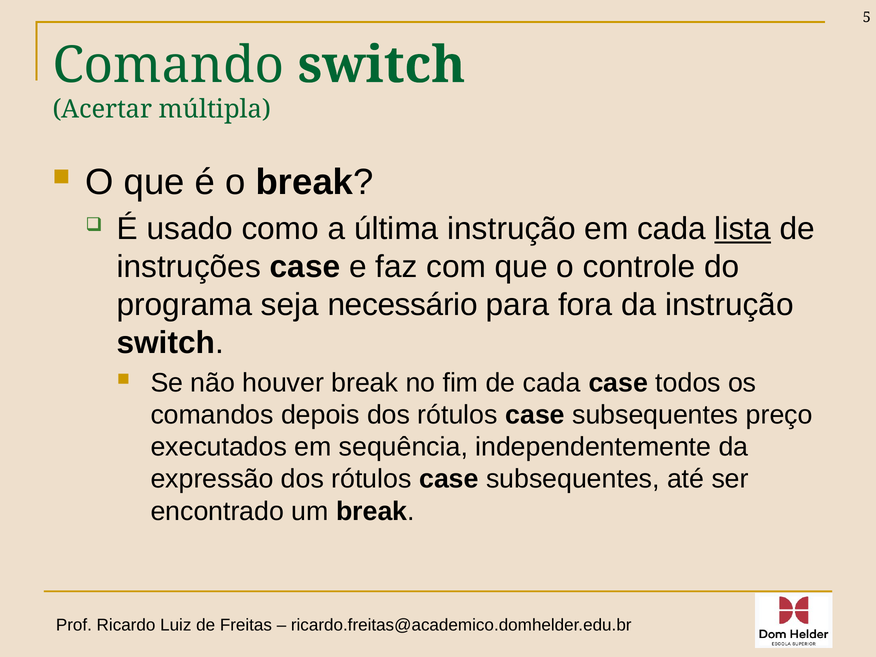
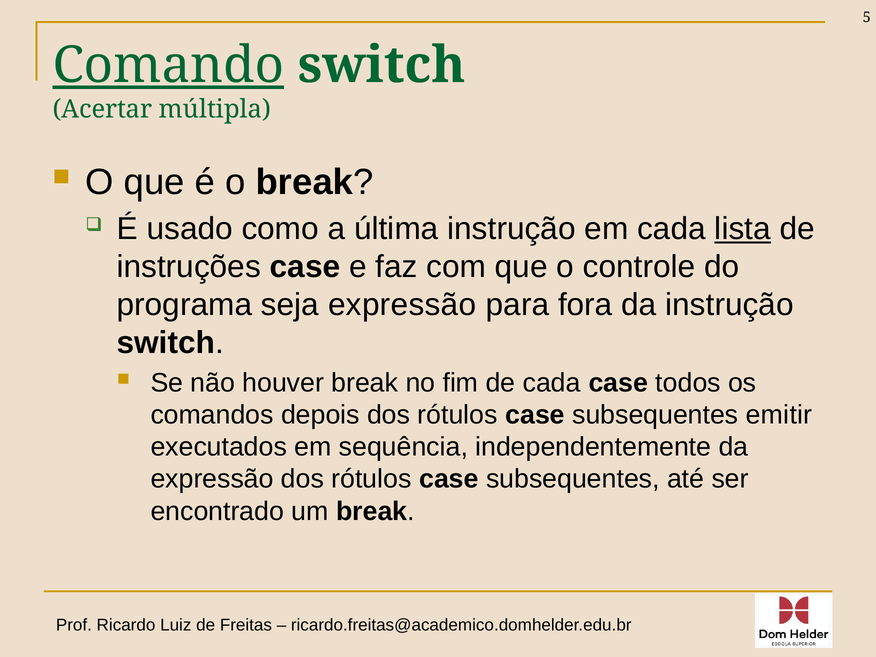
Comando underline: none -> present (168, 65)
seja necessário: necessário -> expressão (402, 305)
preço: preço -> emitir (779, 415)
